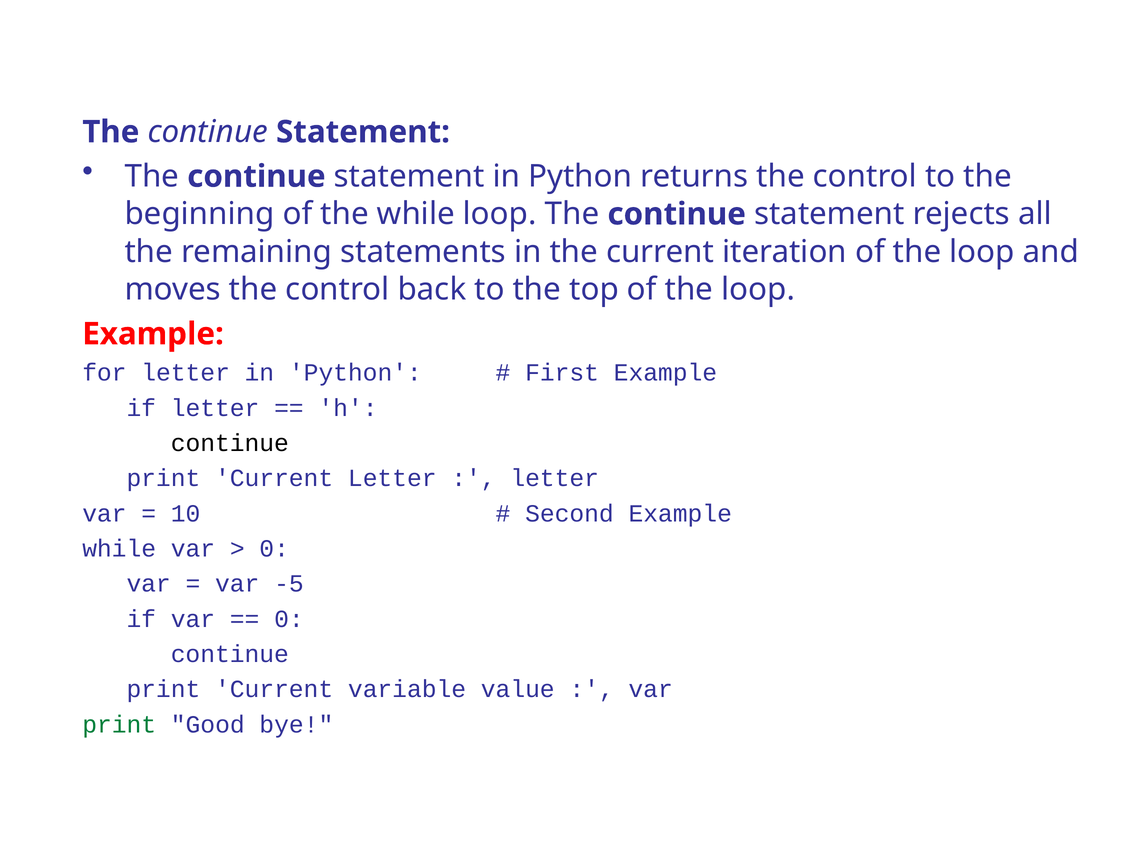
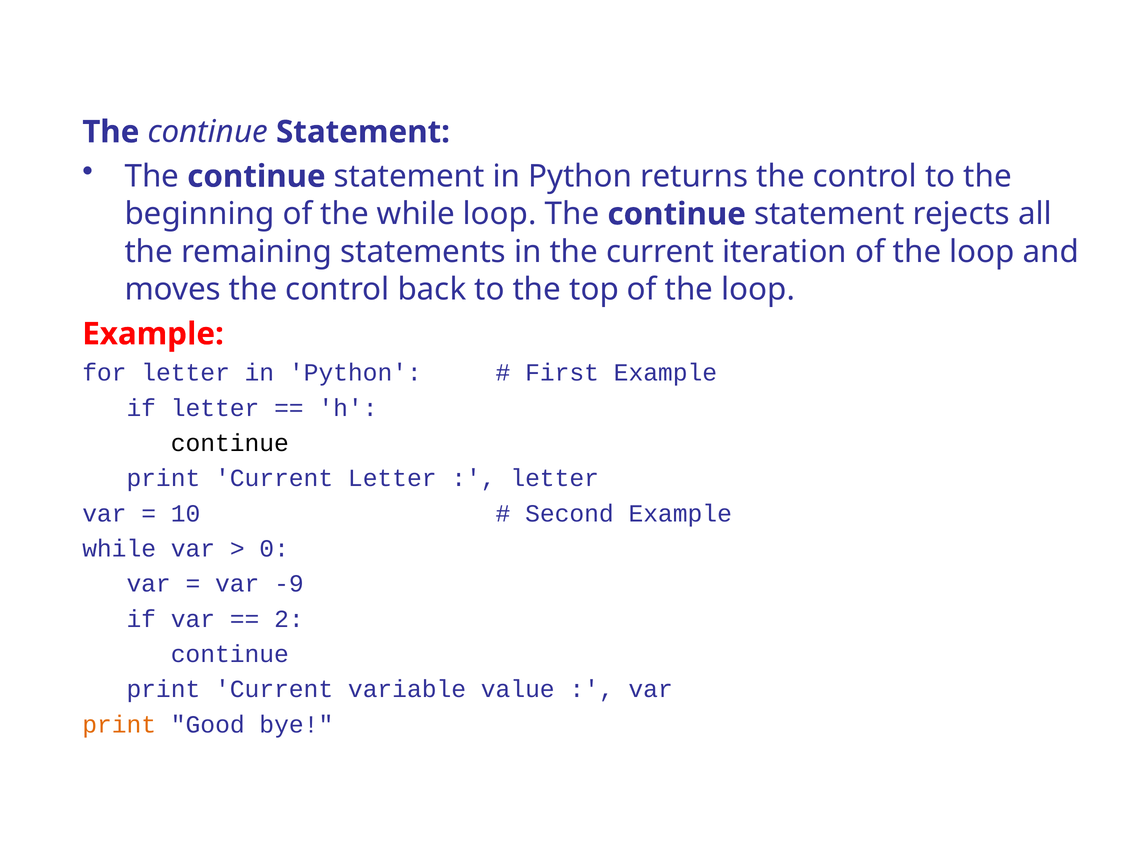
-5: -5 -> -9 (289, 584)
0: 0 -> 2 (289, 619)
print colour: green -> orange (119, 725)
